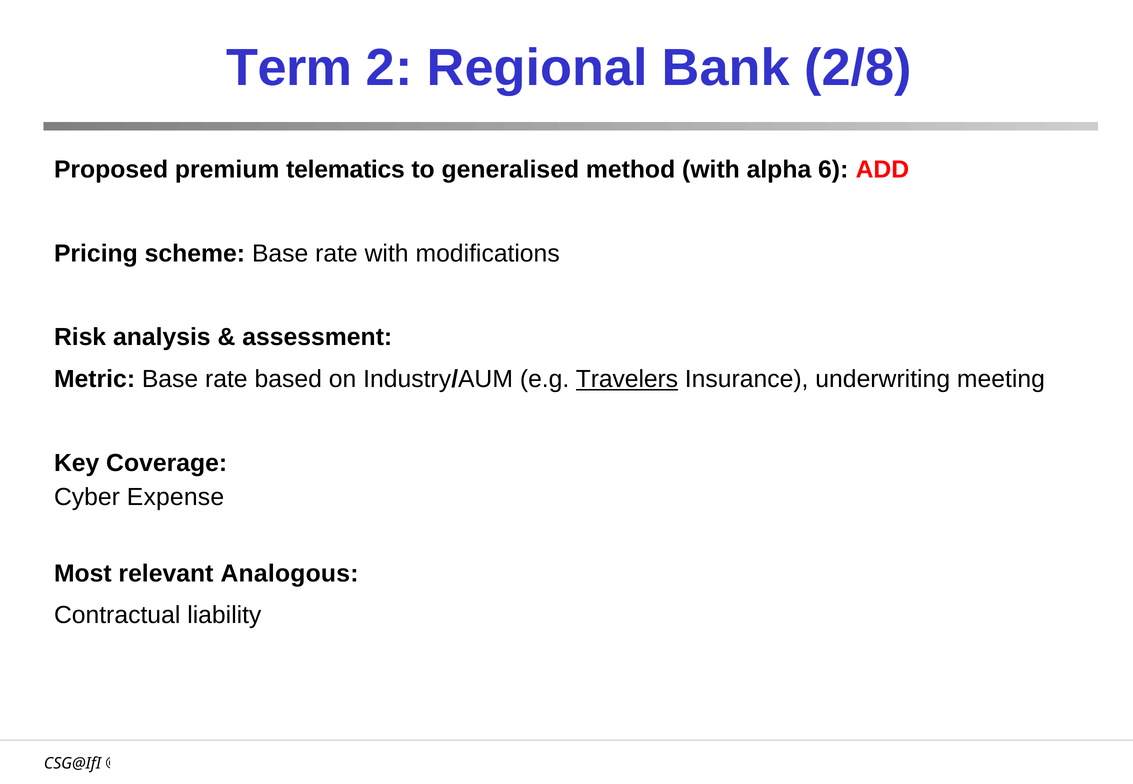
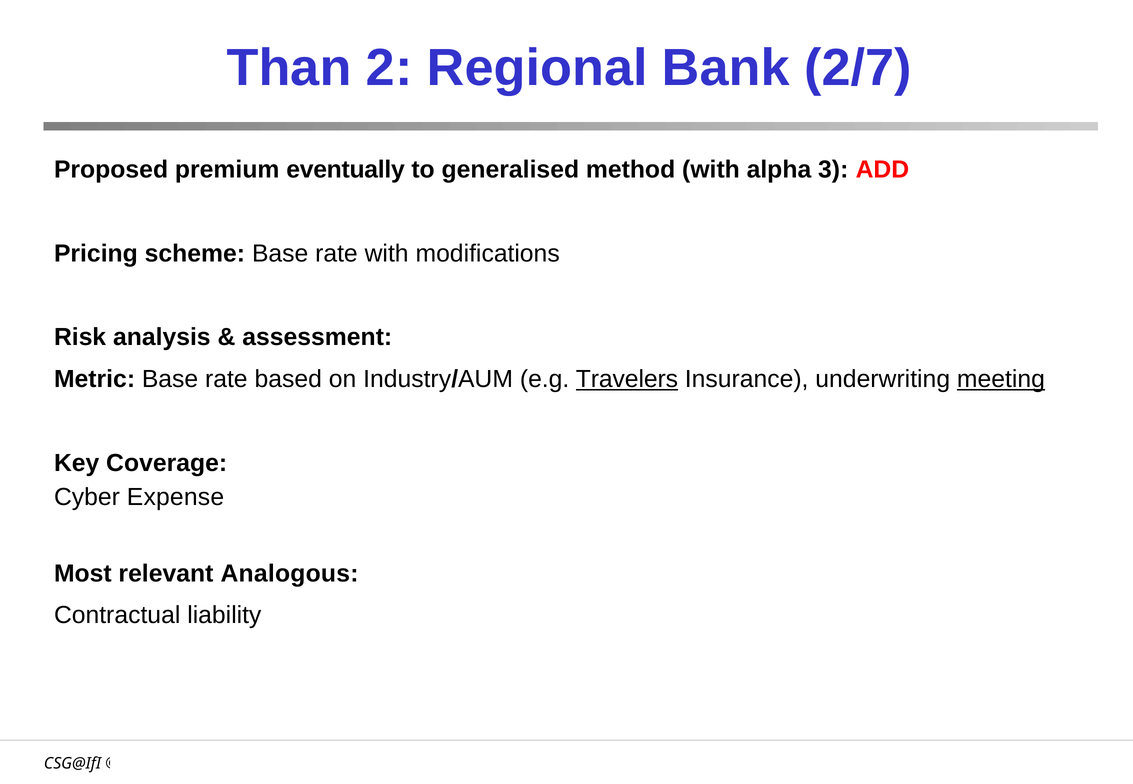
Term: Term -> Than (289, 68)
2/8: 2/8 -> 2/7 (858, 68)
telematics: telematics -> eventually (346, 170)
6: 6 -> 3 (833, 170)
meeting underline: none -> present (1001, 380)
